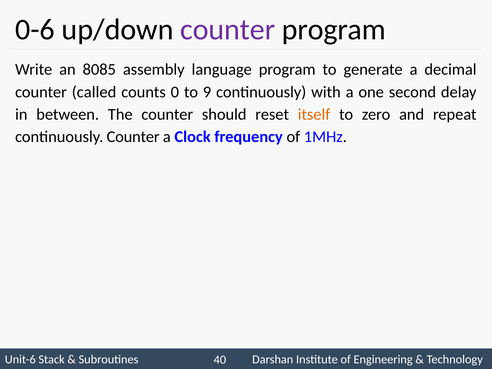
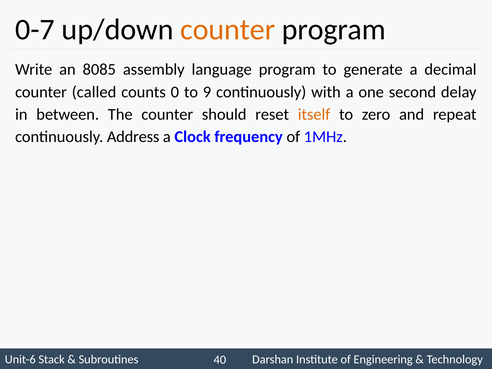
0-6: 0-6 -> 0-7 (35, 30)
counter colour: purple -> orange (228, 30)
continuously Counter: Counter -> Address (133, 137)
